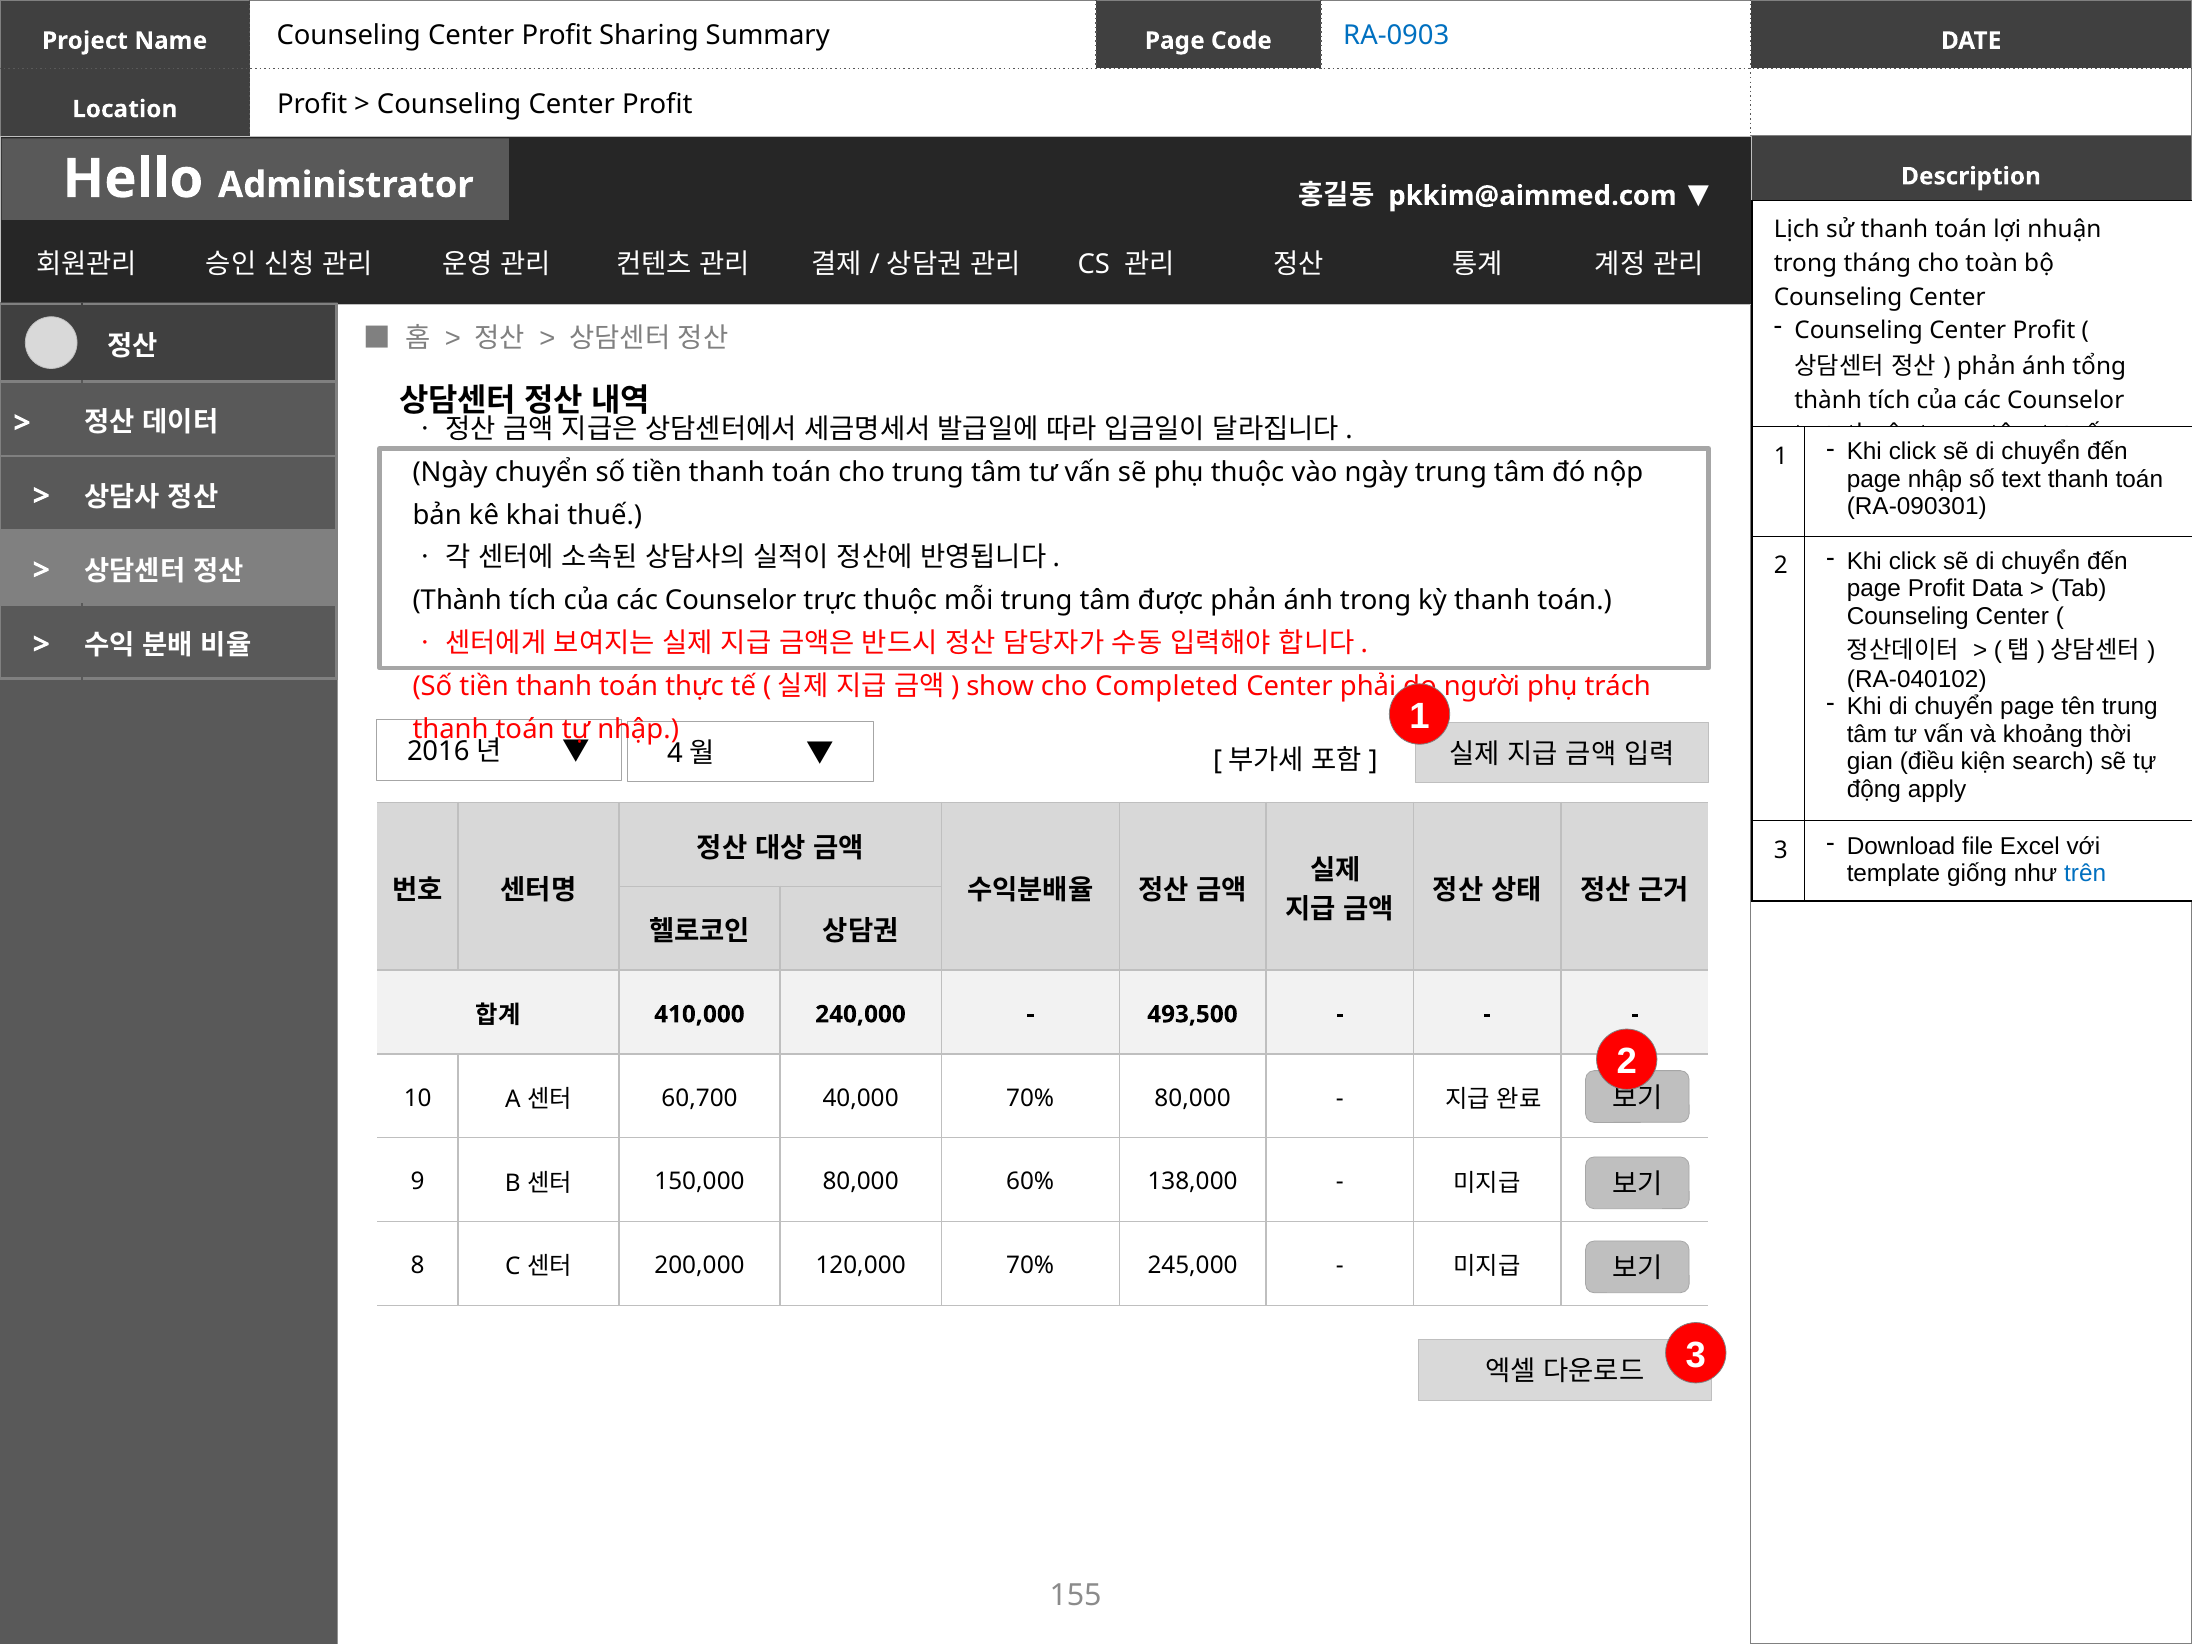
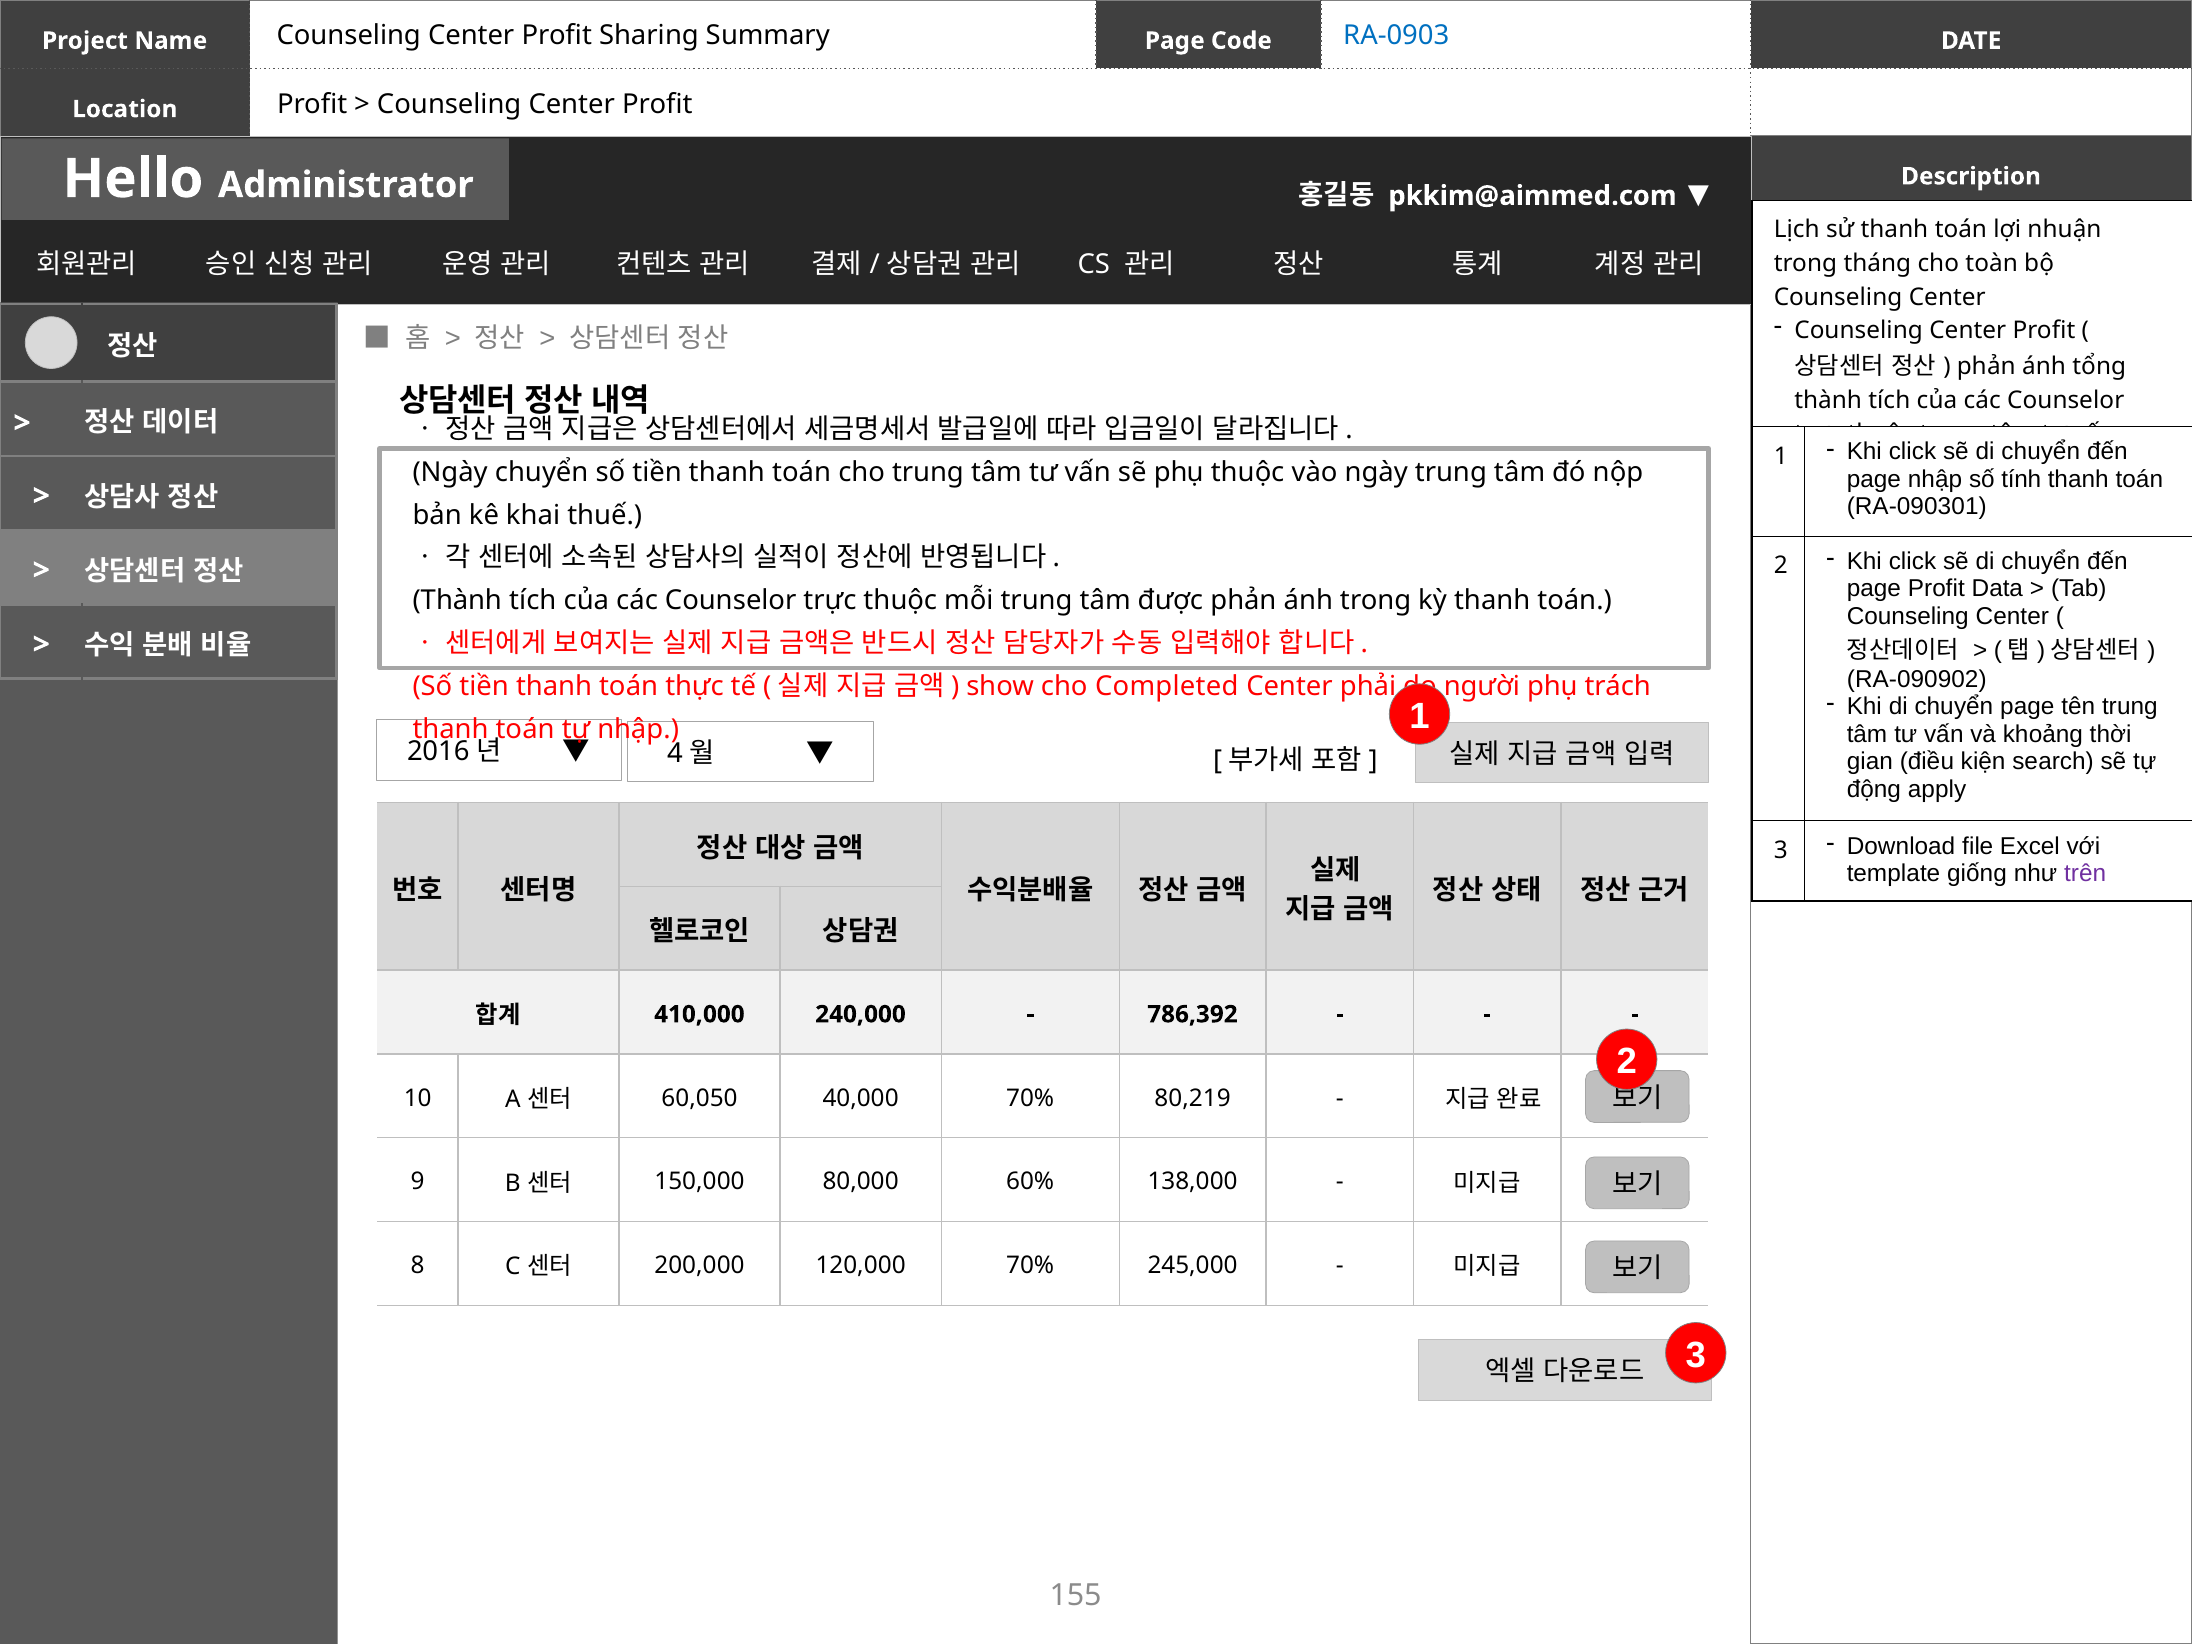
text: text -> tính (2021, 479)
RA-040102: RA-040102 -> RA-090902 (1917, 679)
trên colour: blue -> purple (2085, 873)
493,500: 493,500 -> 786,392 (1192, 1014)
60,700: 60,700 -> 60,050 (700, 1098)
70% 80,000: 80,000 -> 80,219 (1193, 1098)
